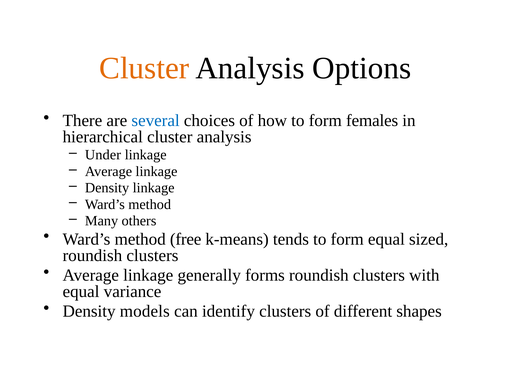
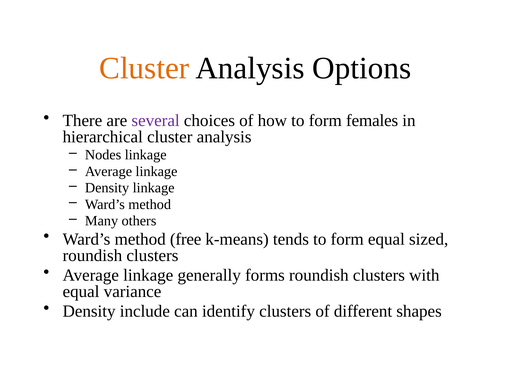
several colour: blue -> purple (156, 121)
Under: Under -> Nodes (103, 155)
models: models -> include (145, 311)
